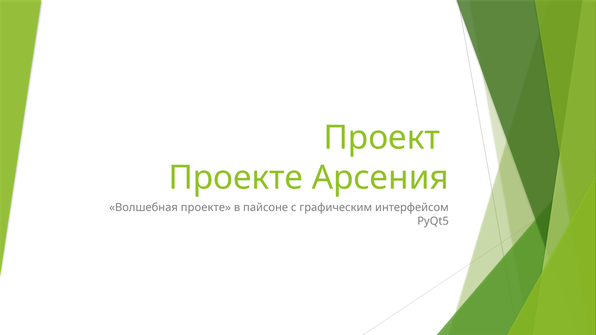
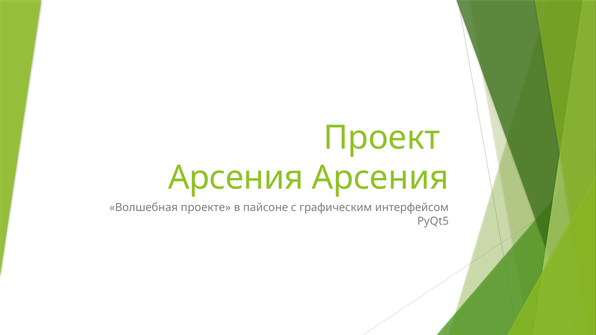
Проекте: Проекте -> Арсения (236, 178)
